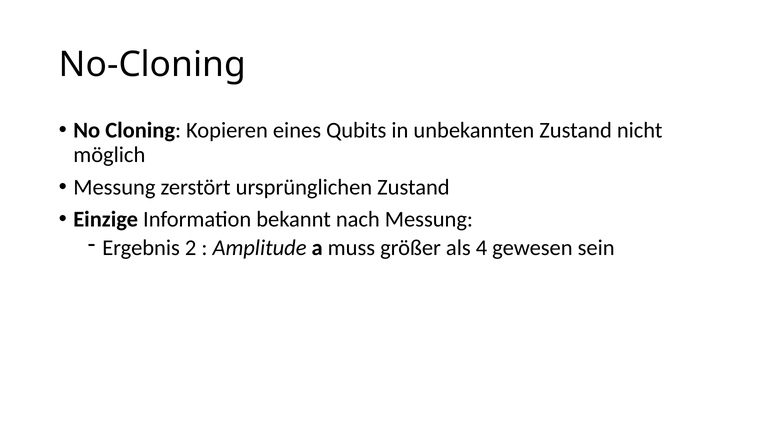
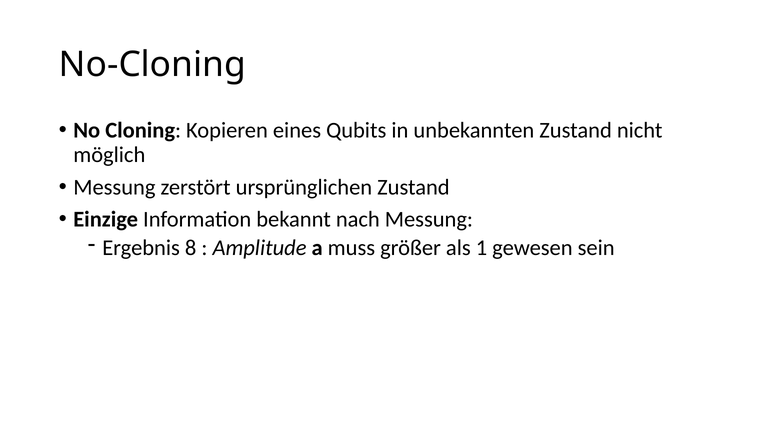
2: 2 -> 8 (191, 248)
4: 4 -> 1 (481, 248)
